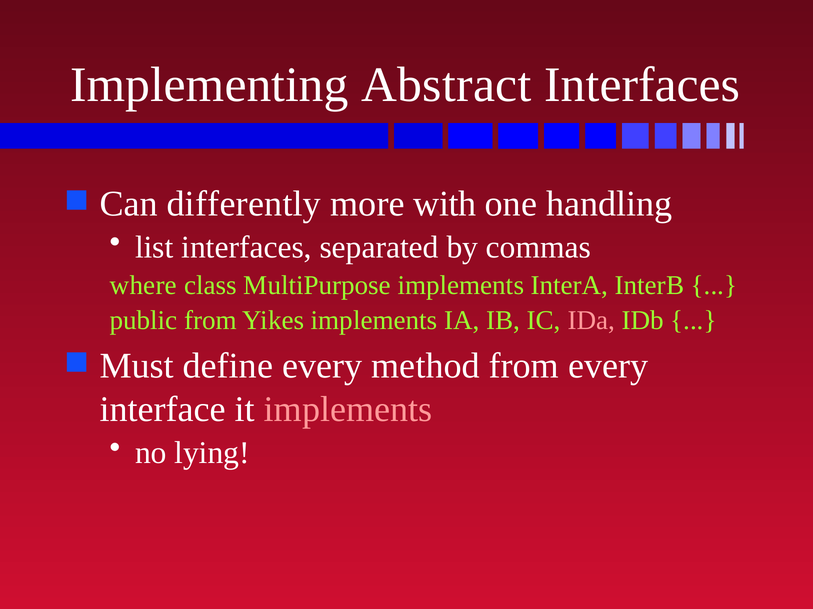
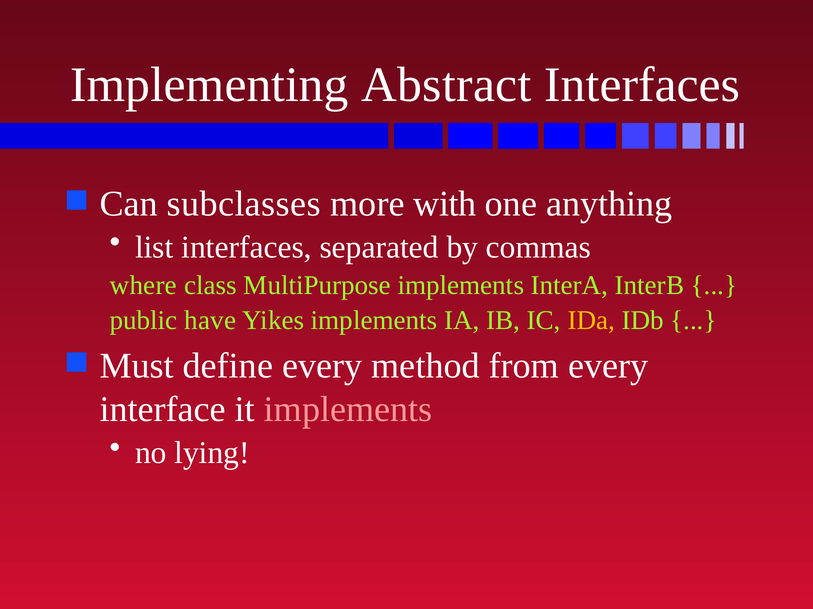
differently: differently -> subclasses (244, 204)
handling: handling -> anything (609, 204)
public from: from -> have (210, 321)
IDa colour: pink -> yellow (591, 321)
